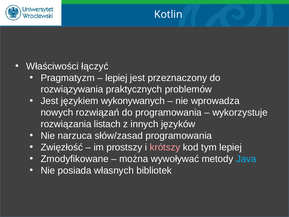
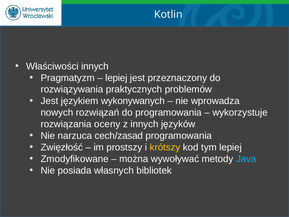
Właściwości łączyć: łączyć -> innych (95, 66)
listach: listach -> oceny (107, 124)
słów/zasad: słów/zasad -> cech/zasad (119, 136)
krótszy colour: pink -> yellow (165, 147)
